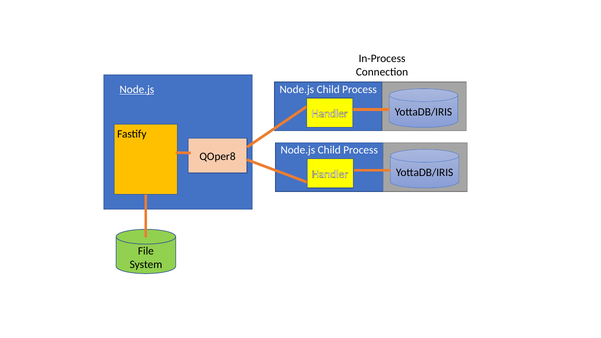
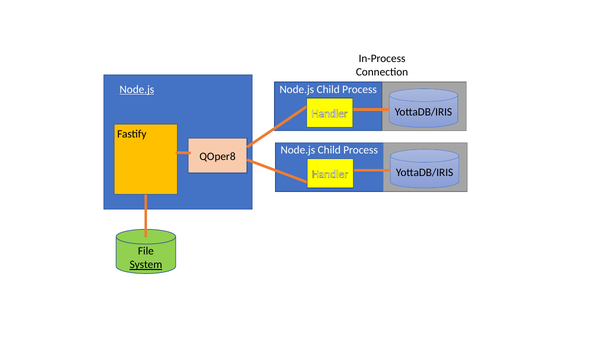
System underline: none -> present (146, 265)
